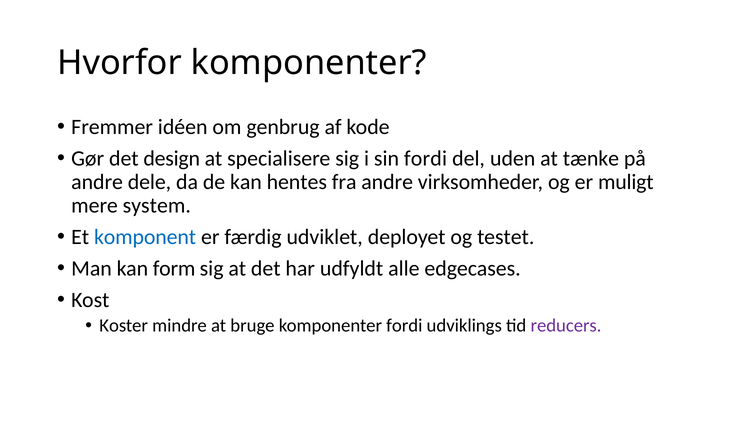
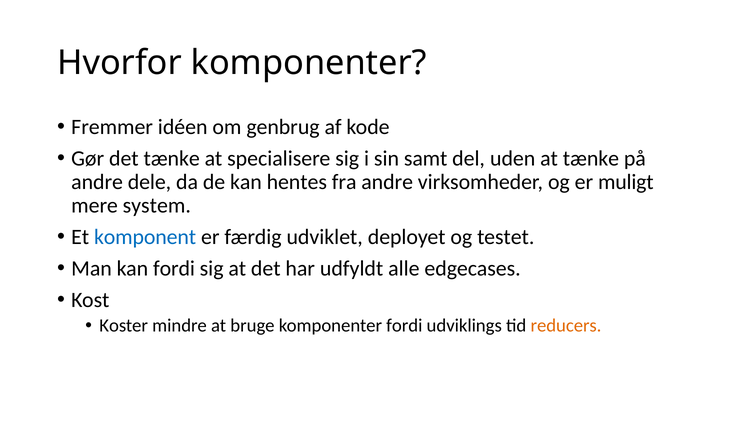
det design: design -> tænke (172, 158)
sin fordi: fordi -> samt (426, 158)
kan form: form -> fordi (174, 268)
reducers colour: purple -> orange (566, 326)
